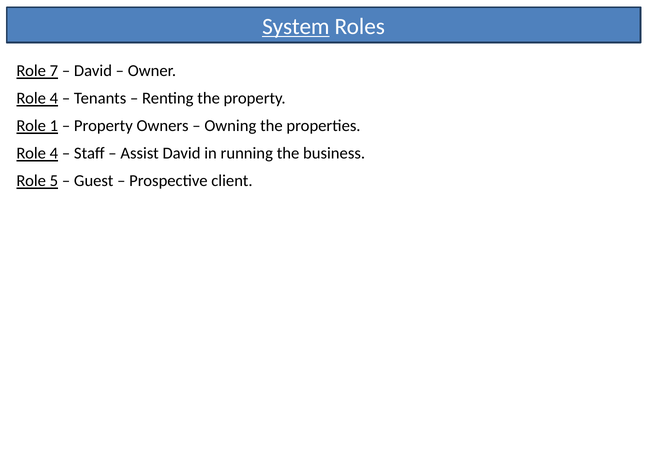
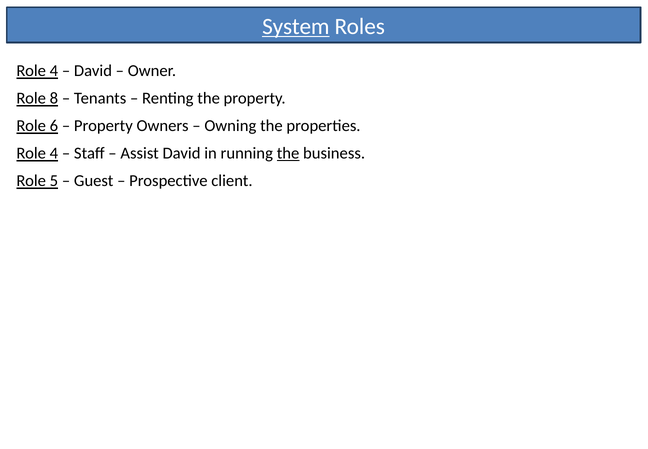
7: 7 -> 4 (54, 71)
4: 4 -> 8 (54, 98)
1: 1 -> 6 (54, 126)
the underline: none -> present (288, 153)
